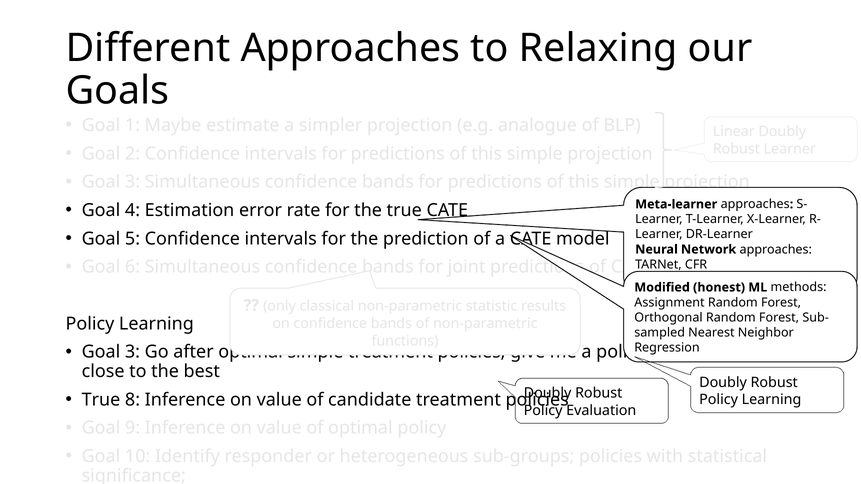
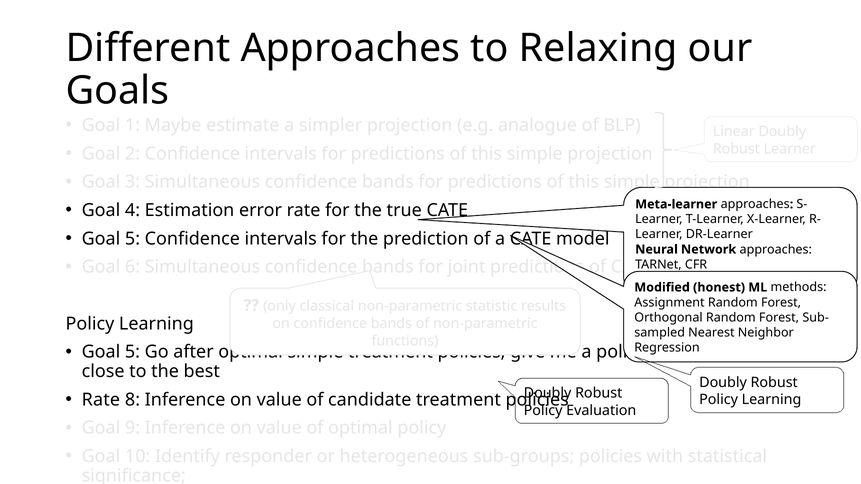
3: 3 -> 5 (133, 352)
True: True -> Rate (101, 400)
